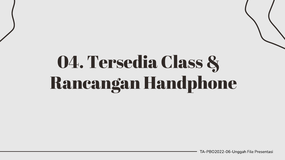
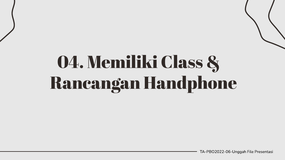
Tersedia: Tersedia -> Memiliki (122, 62)
